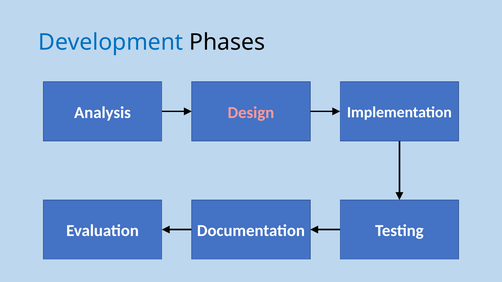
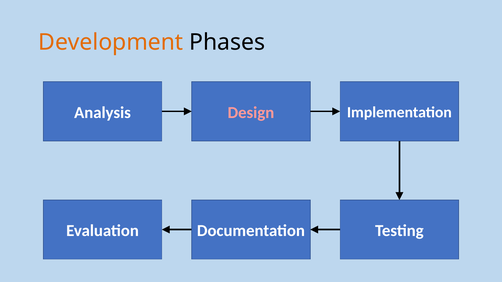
Development colour: blue -> orange (111, 42)
